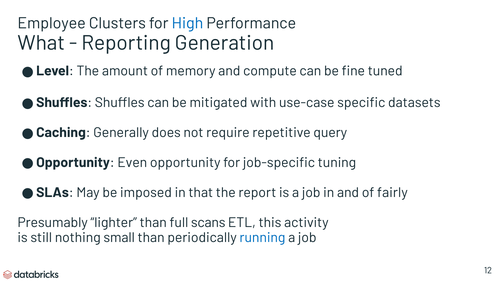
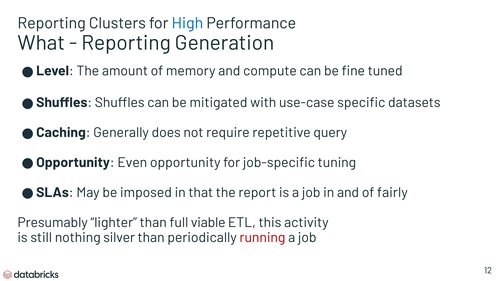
Employee: Employee -> Reporting (52, 23)
scans: scans -> viable (208, 222)
small: small -> silver (119, 237)
running colour: blue -> red (262, 237)
